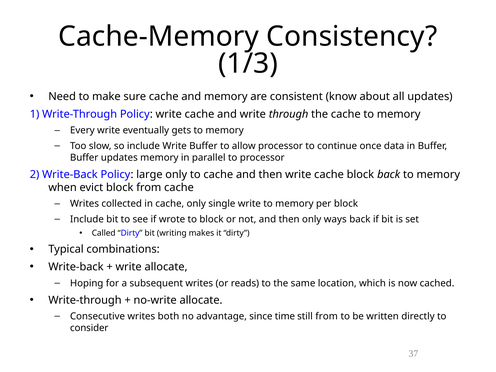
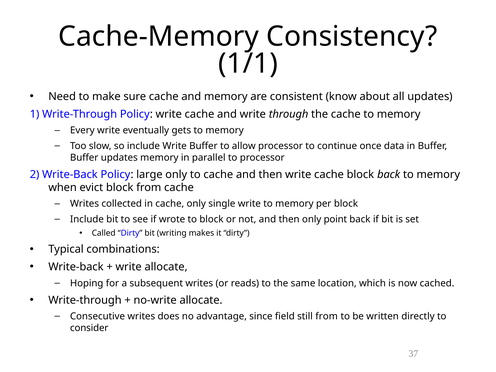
1/3: 1/3 -> 1/1 (248, 64)
ways: ways -> point (335, 219)
both: both -> does (169, 316)
time: time -> field (285, 316)
